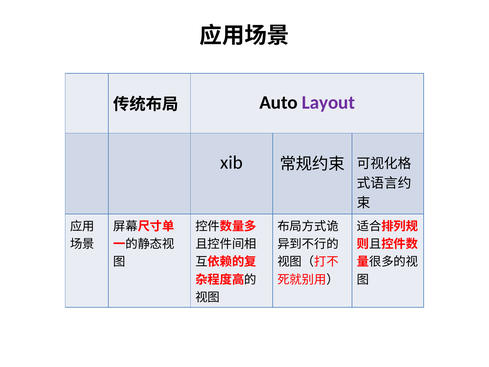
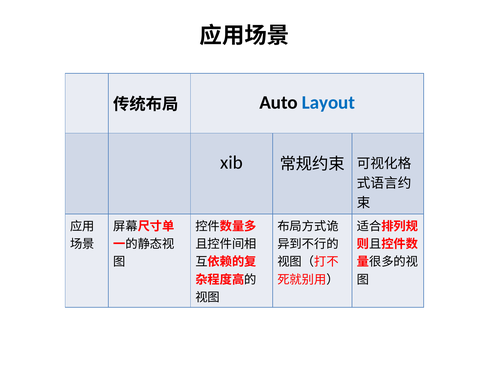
Layout colour: purple -> blue (328, 103)
